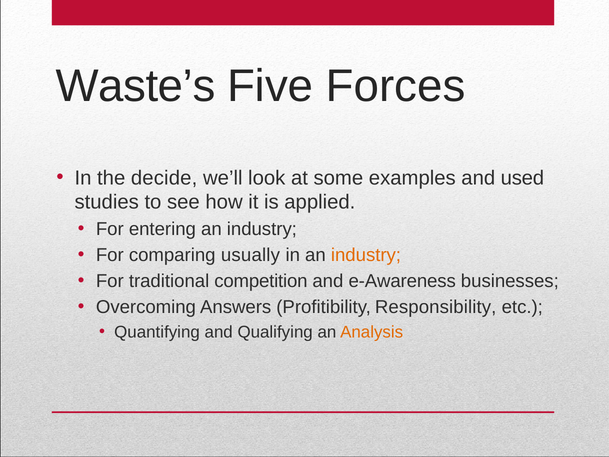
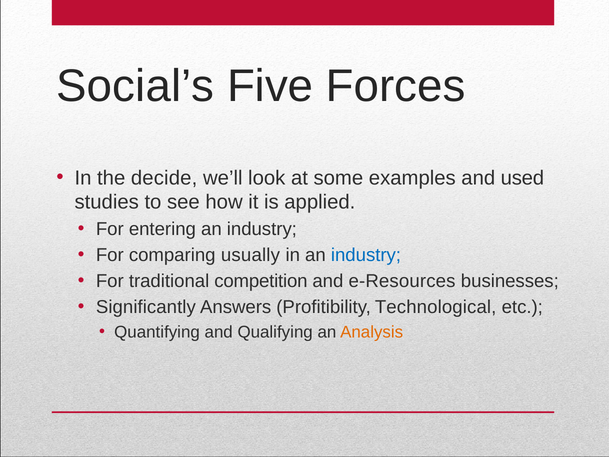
Waste’s: Waste’s -> Social’s (135, 86)
industry colour: orange -> blue (366, 255)
e-Awareness: e-Awareness -> e-Resources (402, 281)
Overcoming: Overcoming -> Significantly (146, 307)
Responsibility: Responsibility -> Technological (436, 307)
